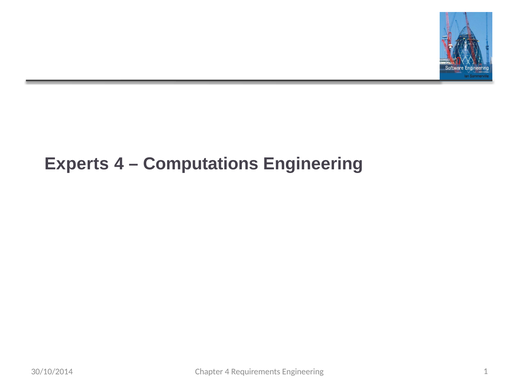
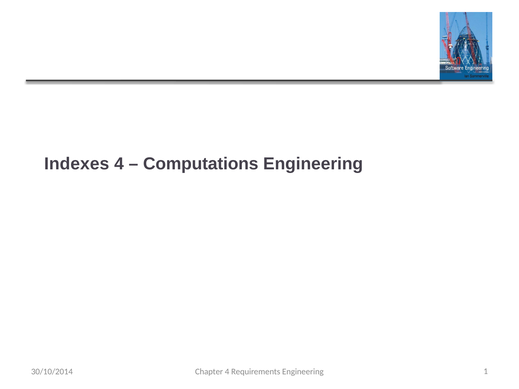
Experts: Experts -> Indexes (77, 164)
